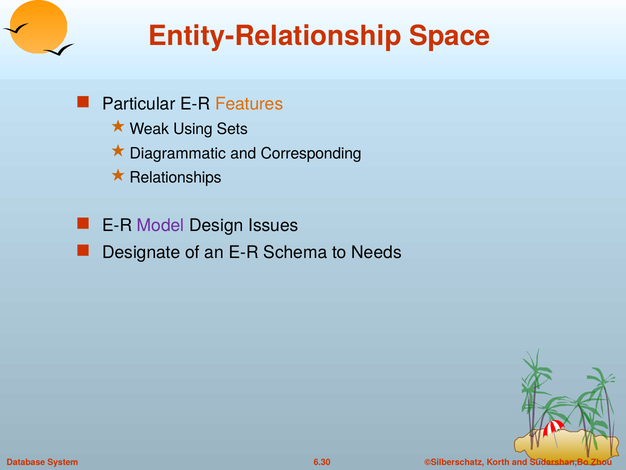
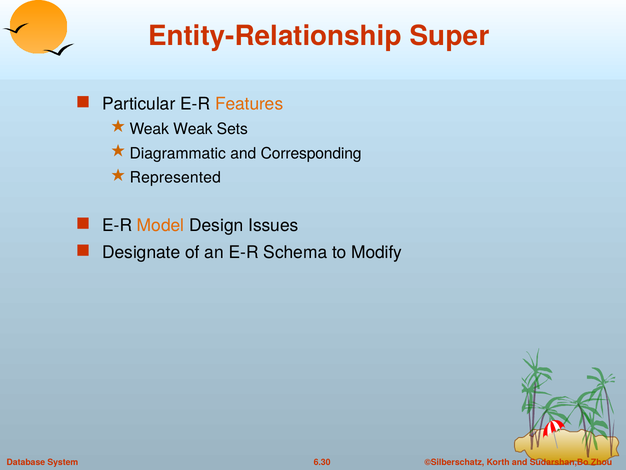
Space: Space -> Super (450, 36)
Weak Using: Using -> Weak (193, 129)
Relationships: Relationships -> Represented (175, 177)
Model colour: purple -> orange (161, 225)
Needs: Needs -> Modify (377, 252)
